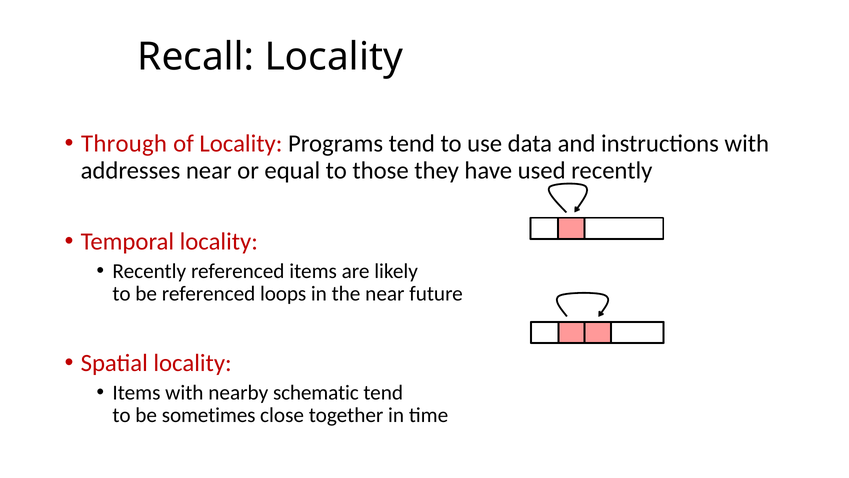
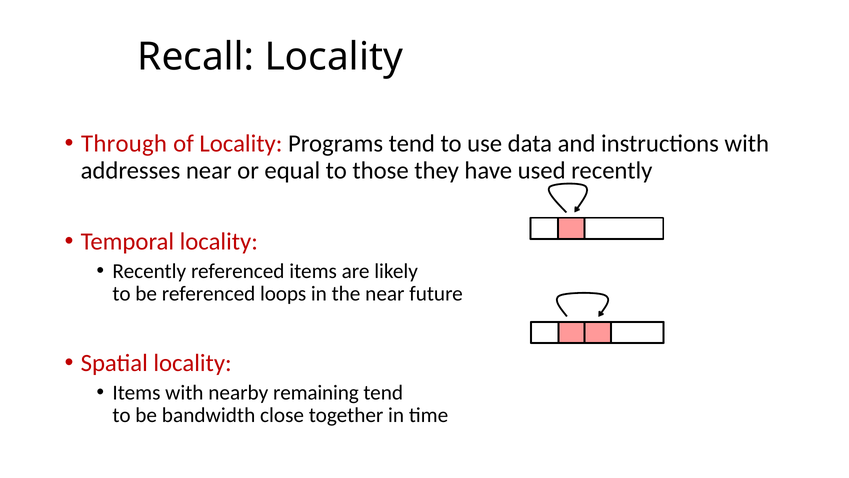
schematic: schematic -> remaining (316, 392)
sometimes: sometimes -> bandwidth (209, 415)
